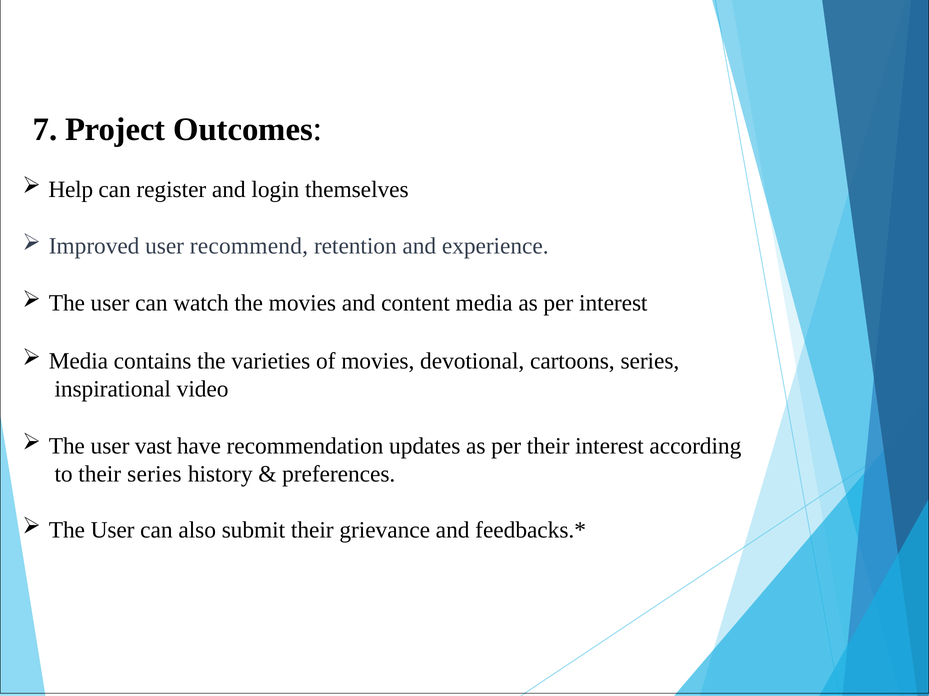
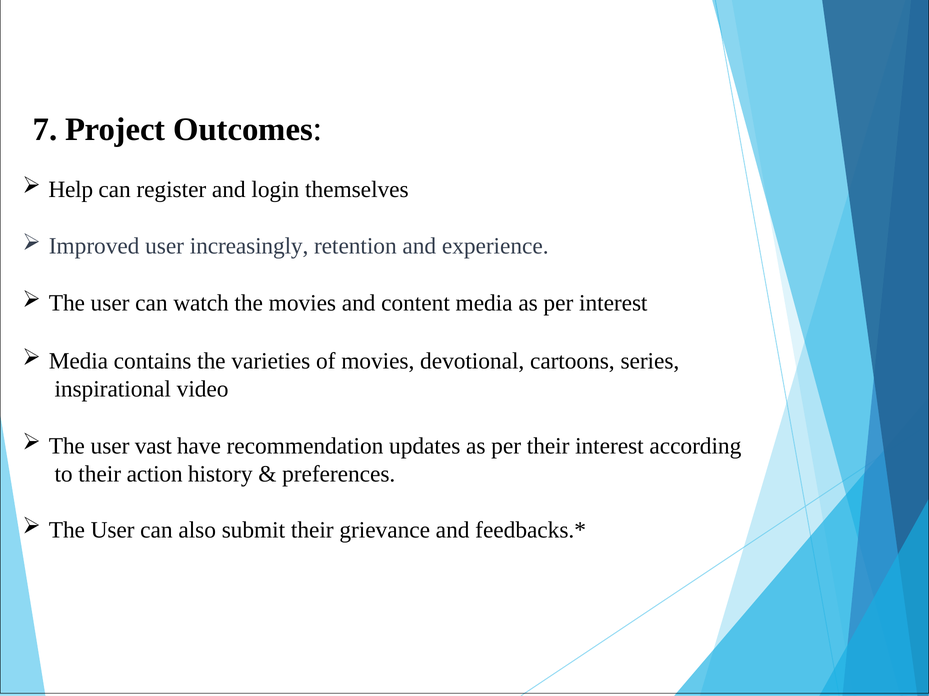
recommend: recommend -> increasingly (249, 247)
their series: series -> action (155, 474)
